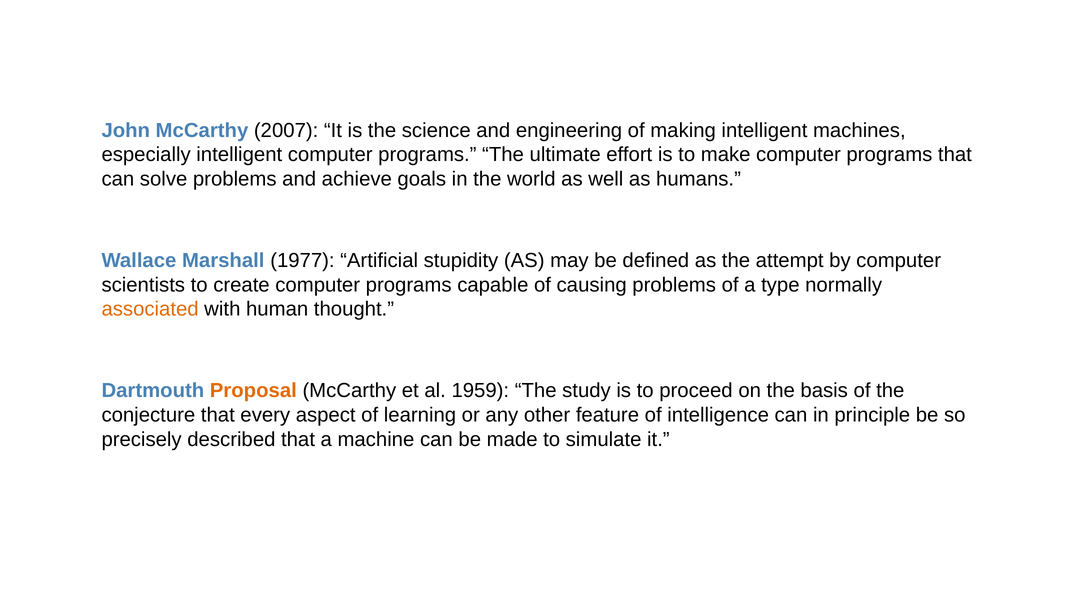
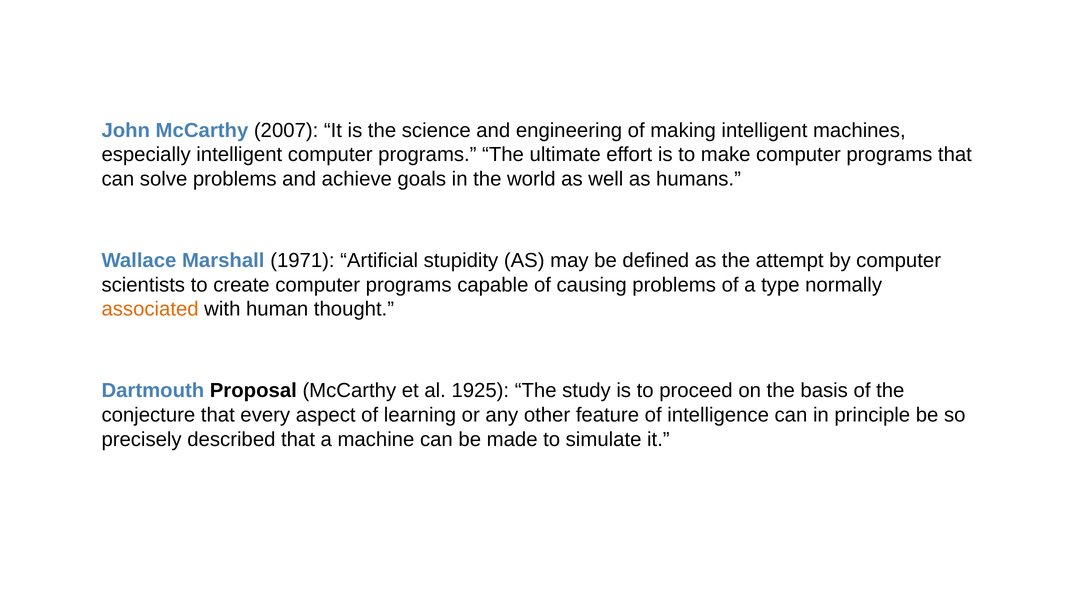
1977: 1977 -> 1971 (302, 261)
Proposal colour: orange -> black (253, 391)
1959: 1959 -> 1925 (480, 391)
